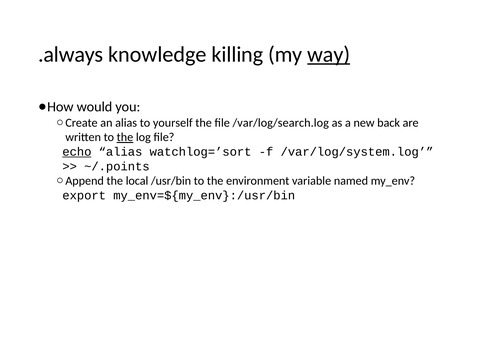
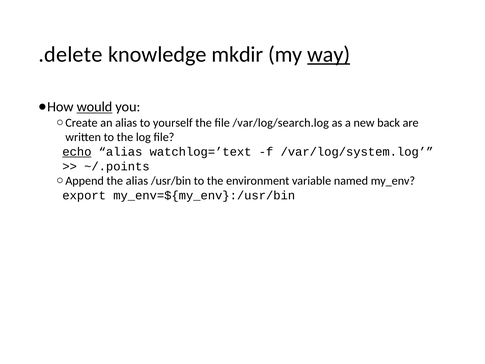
.always: .always -> .delete (70, 54)
killing: killing -> mkdir (237, 54)
would underline: none -> present (94, 107)
the underline: present -> none (125, 137)
watchlog=’sort: watchlog=’sort -> watchlog=’text (201, 152)
the local: local -> alias (137, 181)
